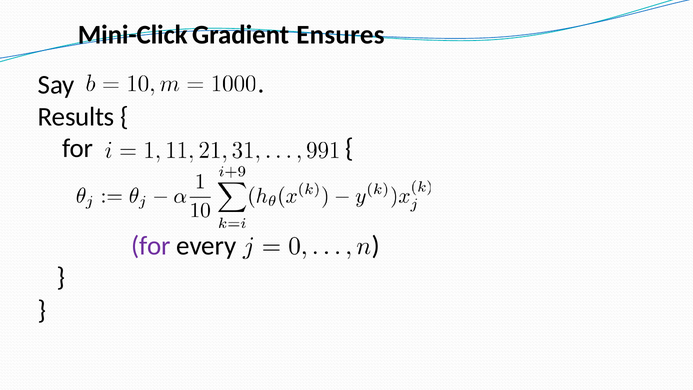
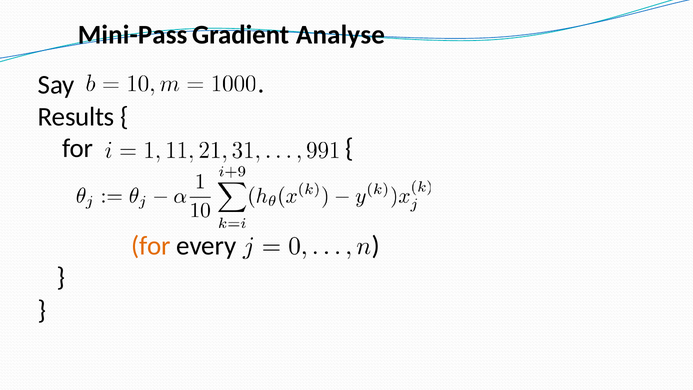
Mini-Click: Mini-Click -> Mini-Pass (133, 35)
Ensures: Ensures -> Analyse (340, 35)
for colour: purple -> orange (151, 246)
